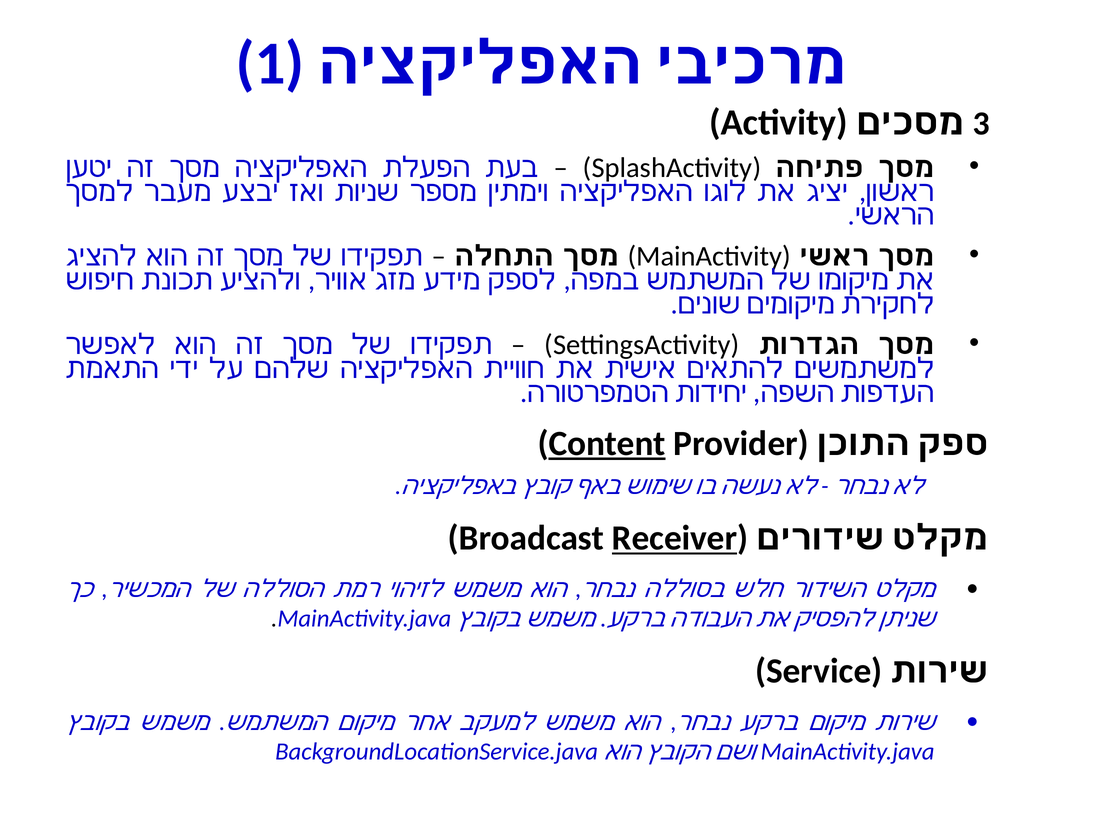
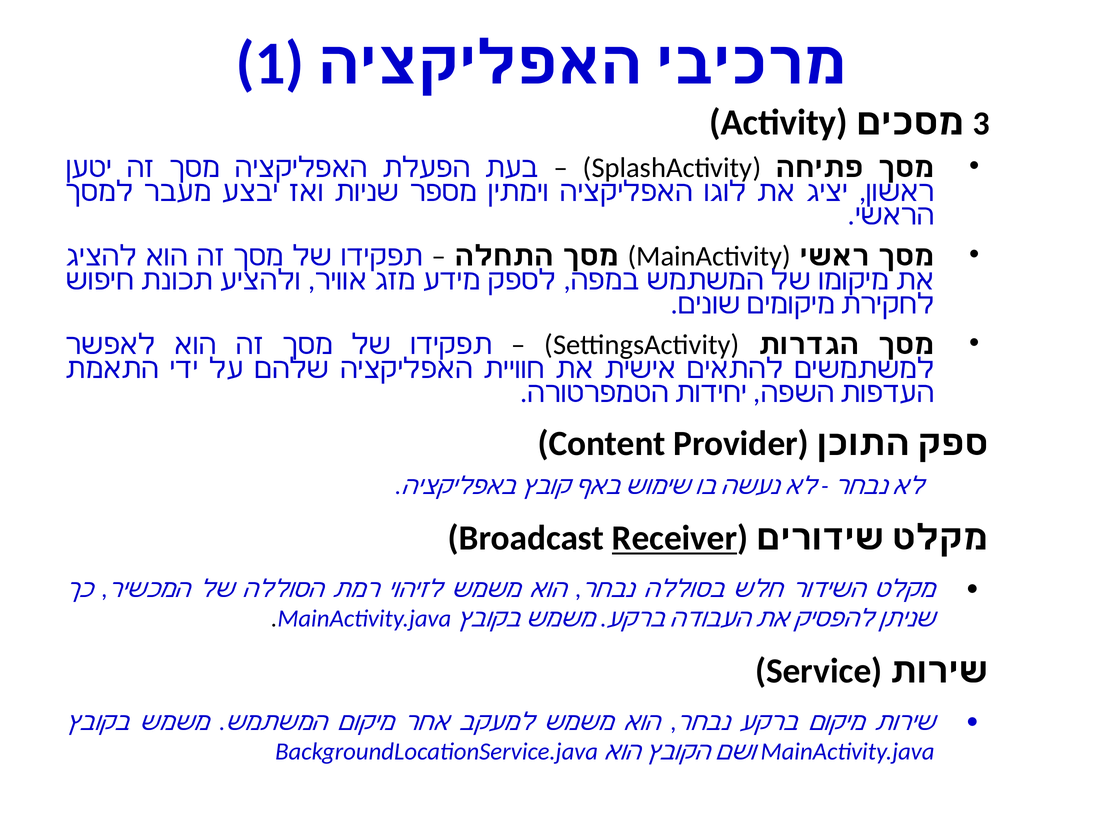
Content underline: present -> none (607, 444)
